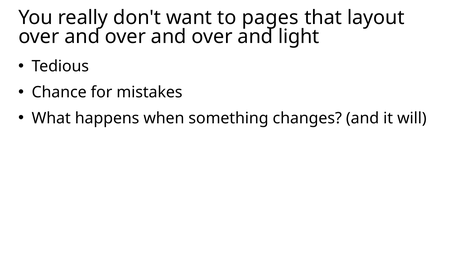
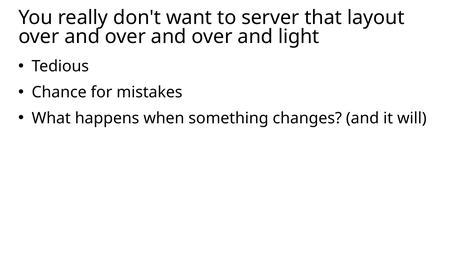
pages: pages -> server (270, 18)
